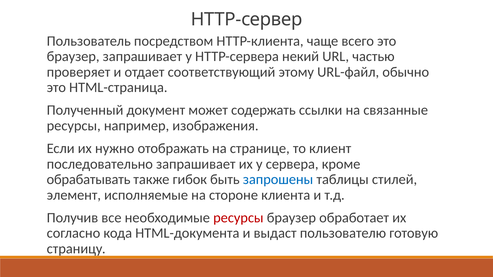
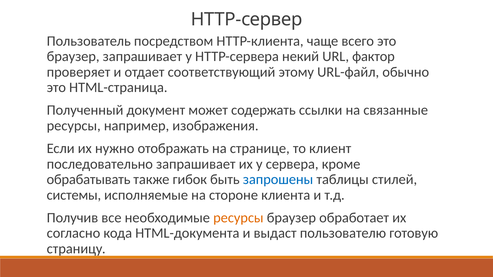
частью: частью -> фактор (373, 57)
элемент: элемент -> системы (74, 195)
ресурсы colour: red -> orange (238, 218)
